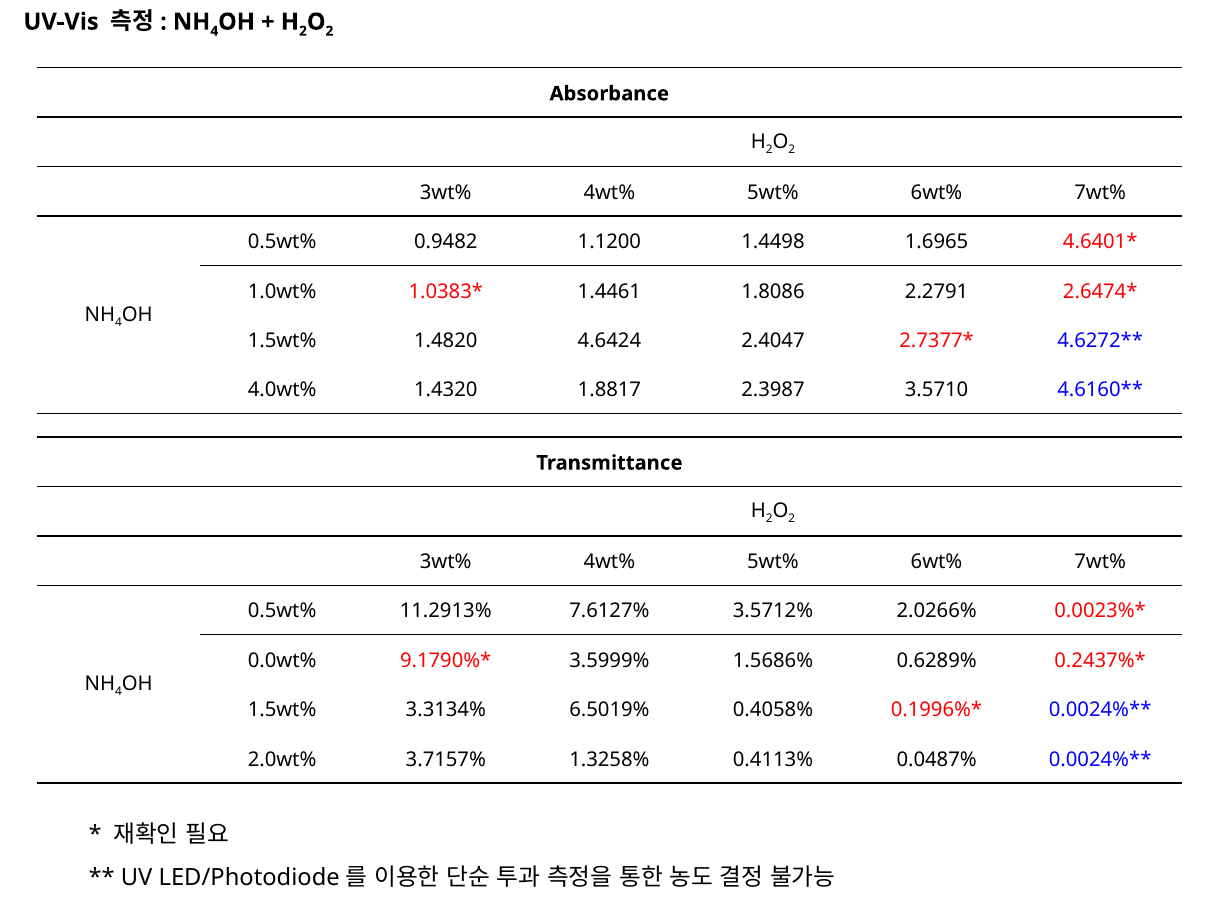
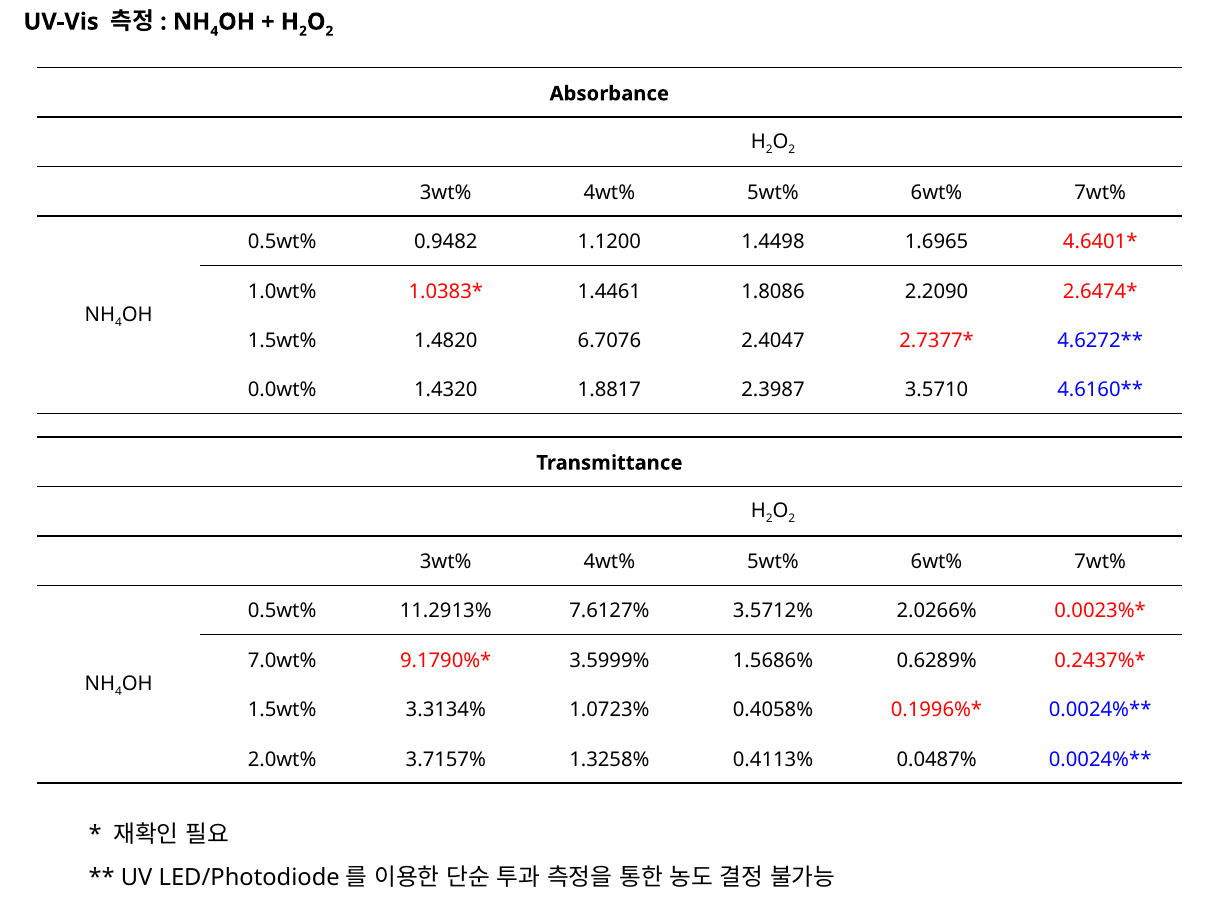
2.2791: 2.2791 -> 2.2090 (937, 291)
4.6424: 4.6424 -> 6.7076 (609, 341)
4.0wt%: 4.0wt% -> 0.0wt% (282, 390)
0.0wt%: 0.0wt% -> 7.0wt% (282, 661)
6.5019%: 6.5019% -> 1.0723% (609, 710)
